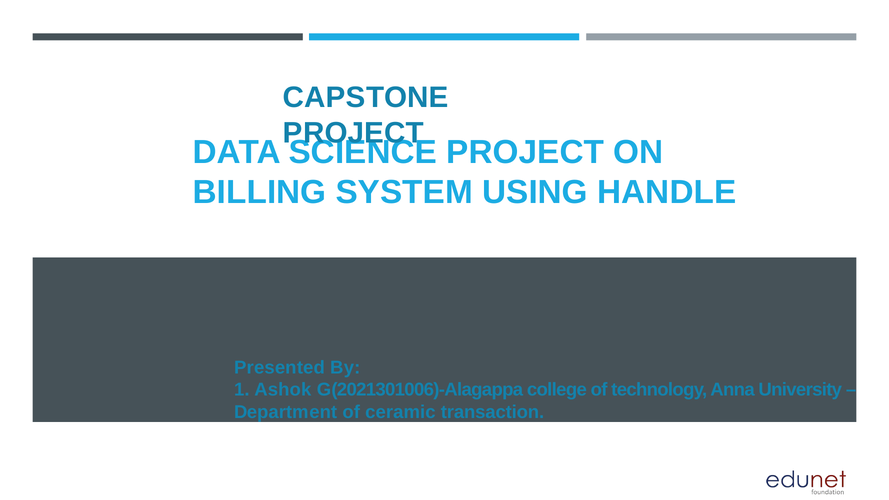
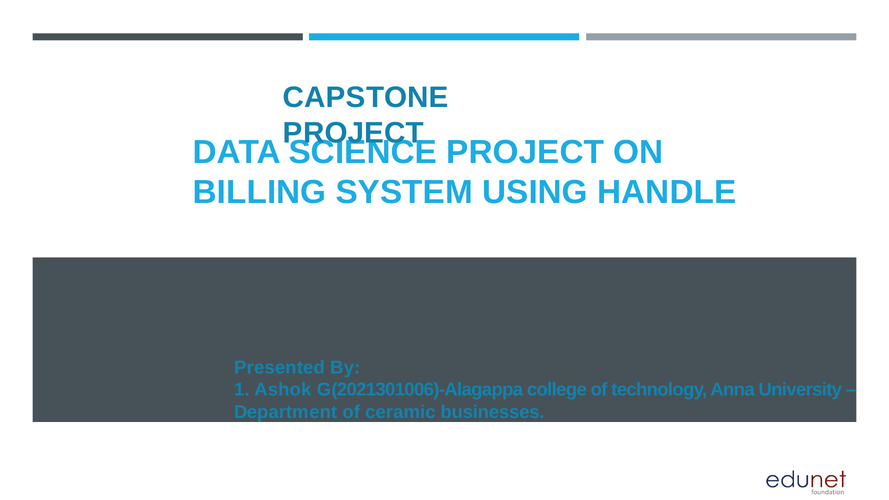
transaction: transaction -> businesses (492, 412)
